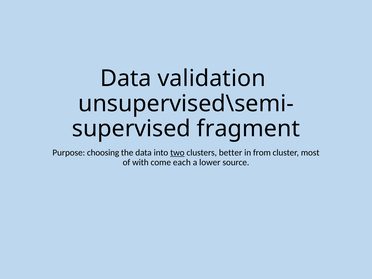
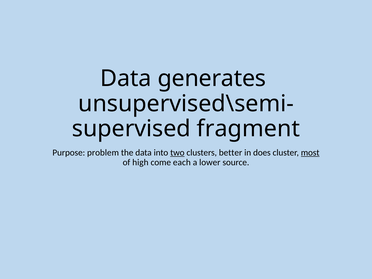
validation: validation -> generates (212, 79)
choosing: choosing -> problem (103, 153)
from: from -> does (262, 153)
most underline: none -> present (310, 153)
with: with -> high (140, 162)
